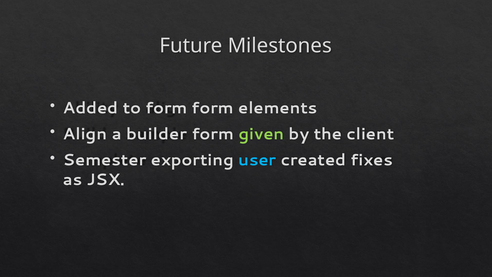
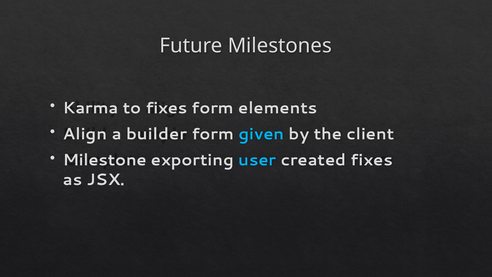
Added: Added -> Karma (91, 108)
to form: form -> fixes (166, 108)
given colour: light green -> light blue (261, 134)
Semester: Semester -> Milestone (105, 160)
